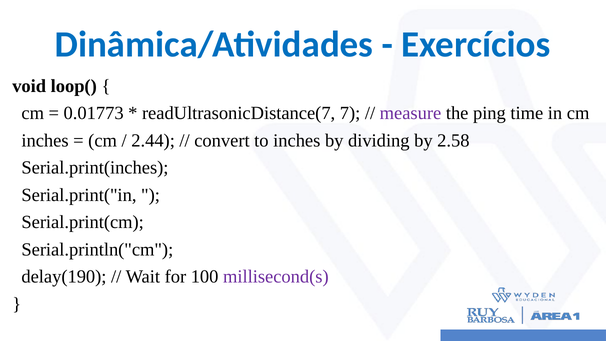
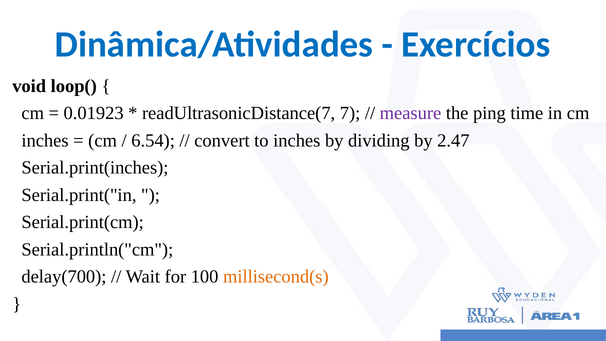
0.01773: 0.01773 -> 0.01923 (94, 113)
2.44: 2.44 -> 6.54 (153, 140)
2.58: 2.58 -> 2.47 (453, 140)
delay(190: delay(190 -> delay(700 (64, 277)
millisecond(s colour: purple -> orange (276, 277)
